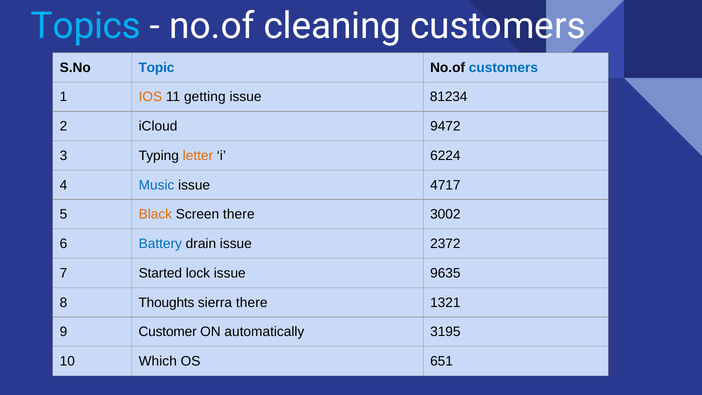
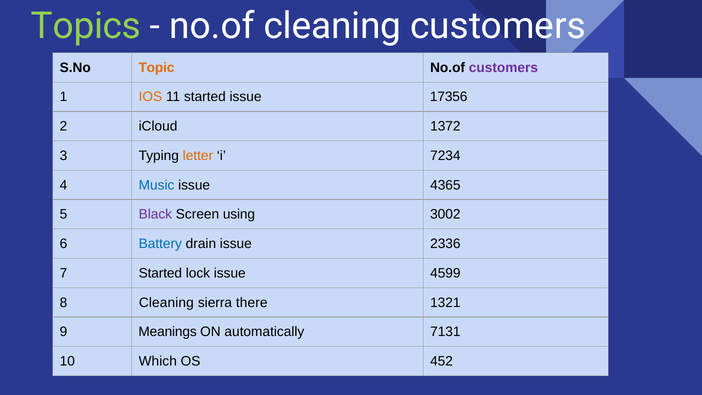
Topics colour: light blue -> light green (86, 26)
Topic colour: blue -> orange (156, 68)
customers colour: blue -> purple (503, 68)
11 getting: getting -> started (205, 97)
81234: 81234 -> 17356 (449, 97)
9472: 9472 -> 1372 (445, 126)
6224: 6224 -> 7234 (445, 156)
4717: 4717 -> 4365 (445, 185)
Black colour: orange -> purple (155, 214)
Screen there: there -> using (239, 214)
2372: 2372 -> 2336 (445, 244)
9635: 9635 -> 4599 (445, 273)
8 Thoughts: Thoughts -> Cleaning (166, 302)
Customer: Customer -> Meanings (168, 332)
3195: 3195 -> 7131 (445, 332)
651: 651 -> 452 (442, 361)
